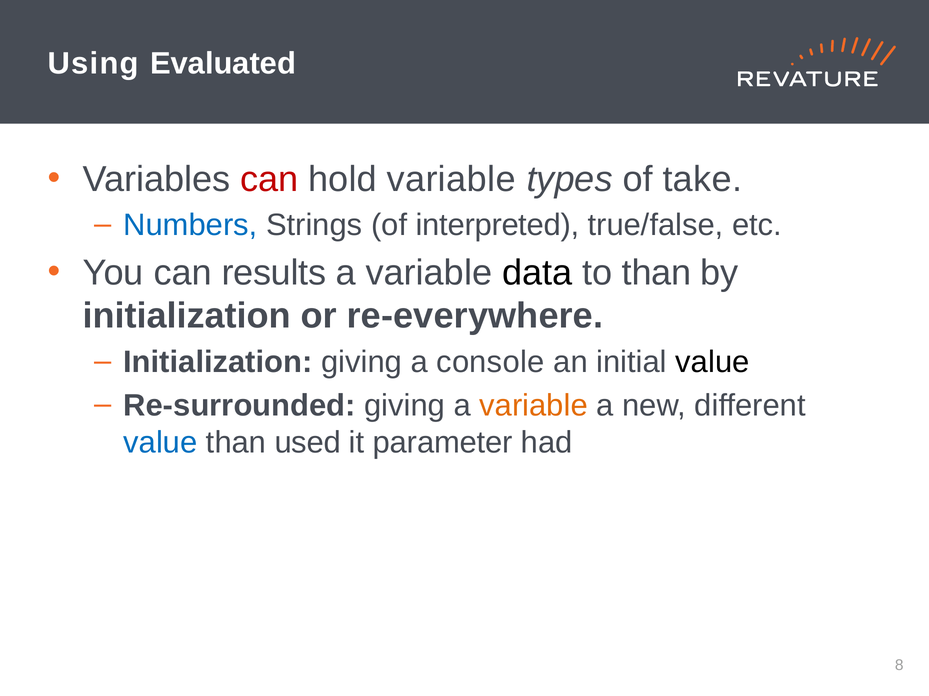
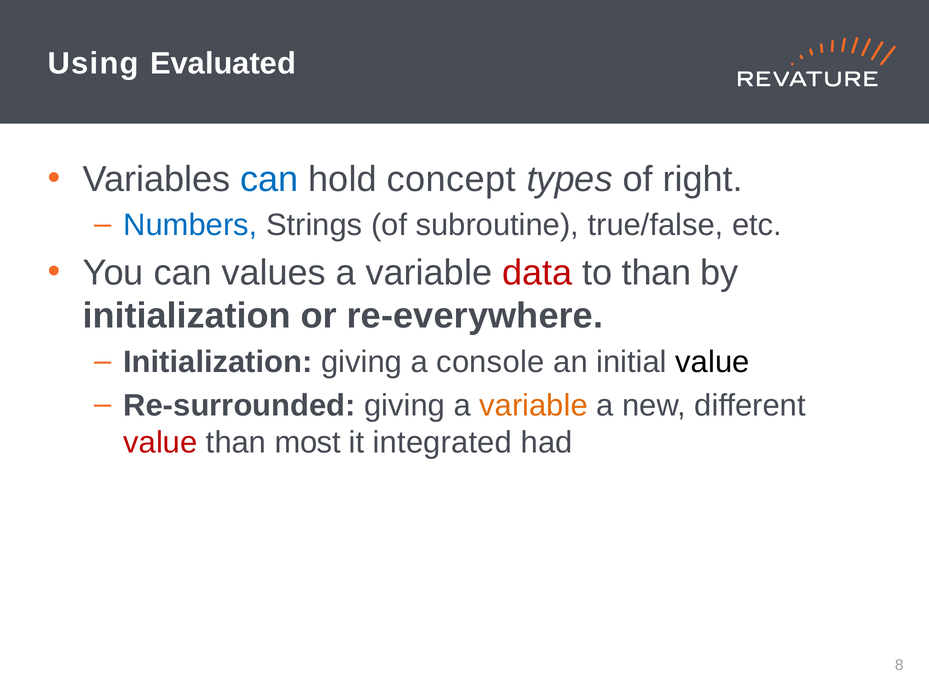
can colour: red -> blue (269, 179)
hold variable: variable -> concept (451, 179)
take: take -> right (703, 179)
interpreted: interpreted -> subroutine (497, 225)
results: results -> values (274, 273)
data colour: black -> red (537, 273)
value colour: blue -> red (160, 443)
used: used -> most (308, 443)
parameter: parameter -> integrated (442, 443)
